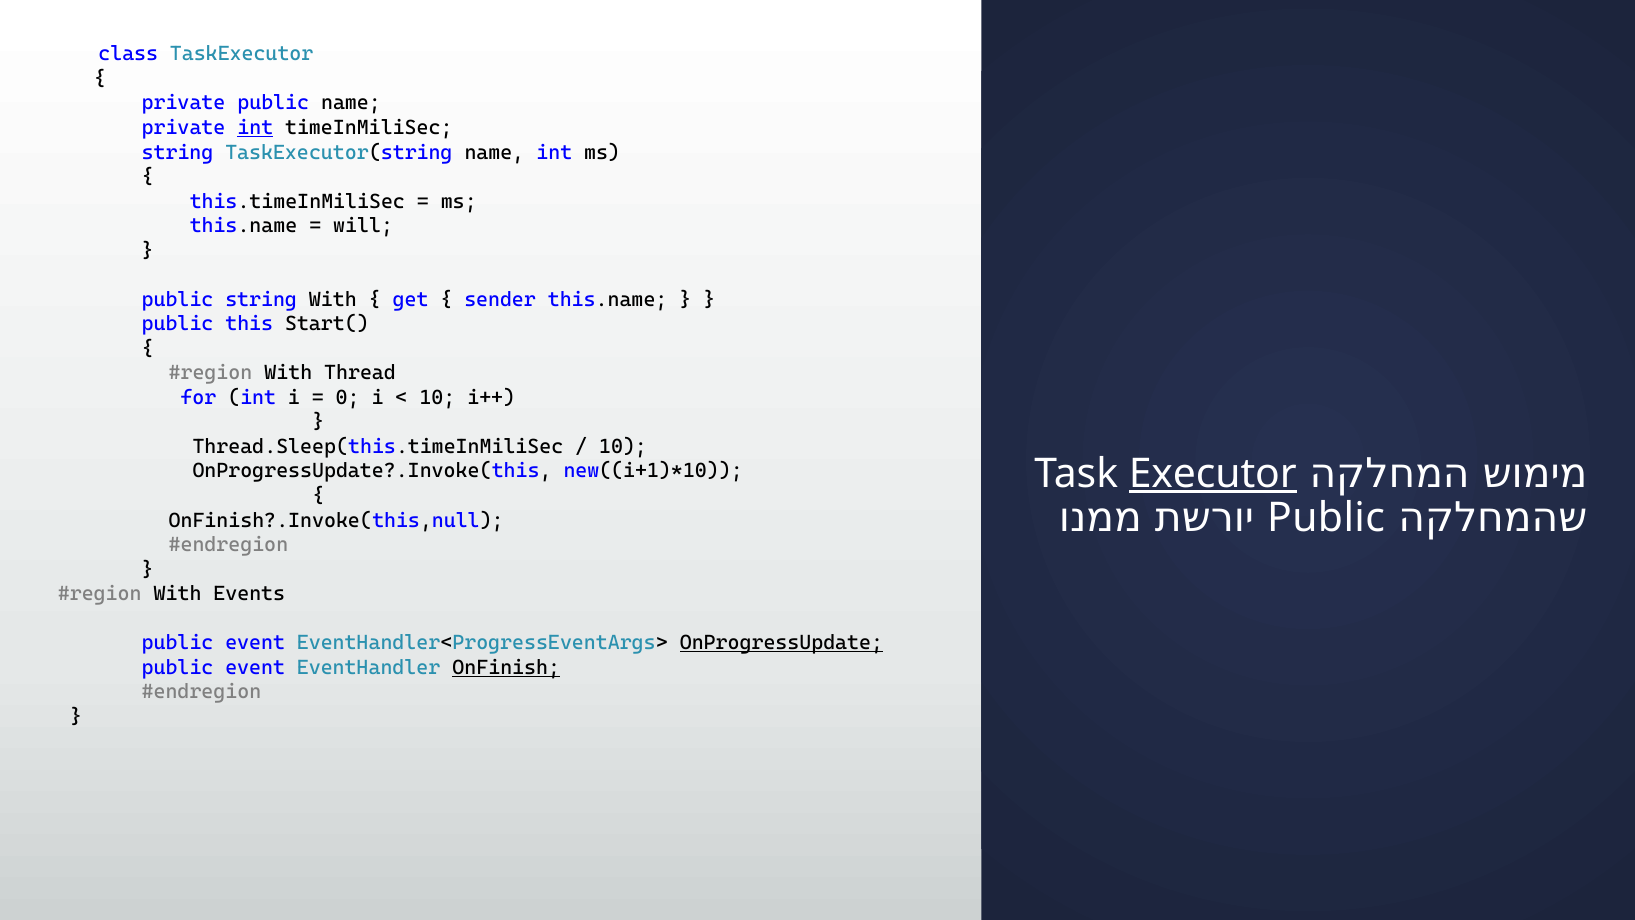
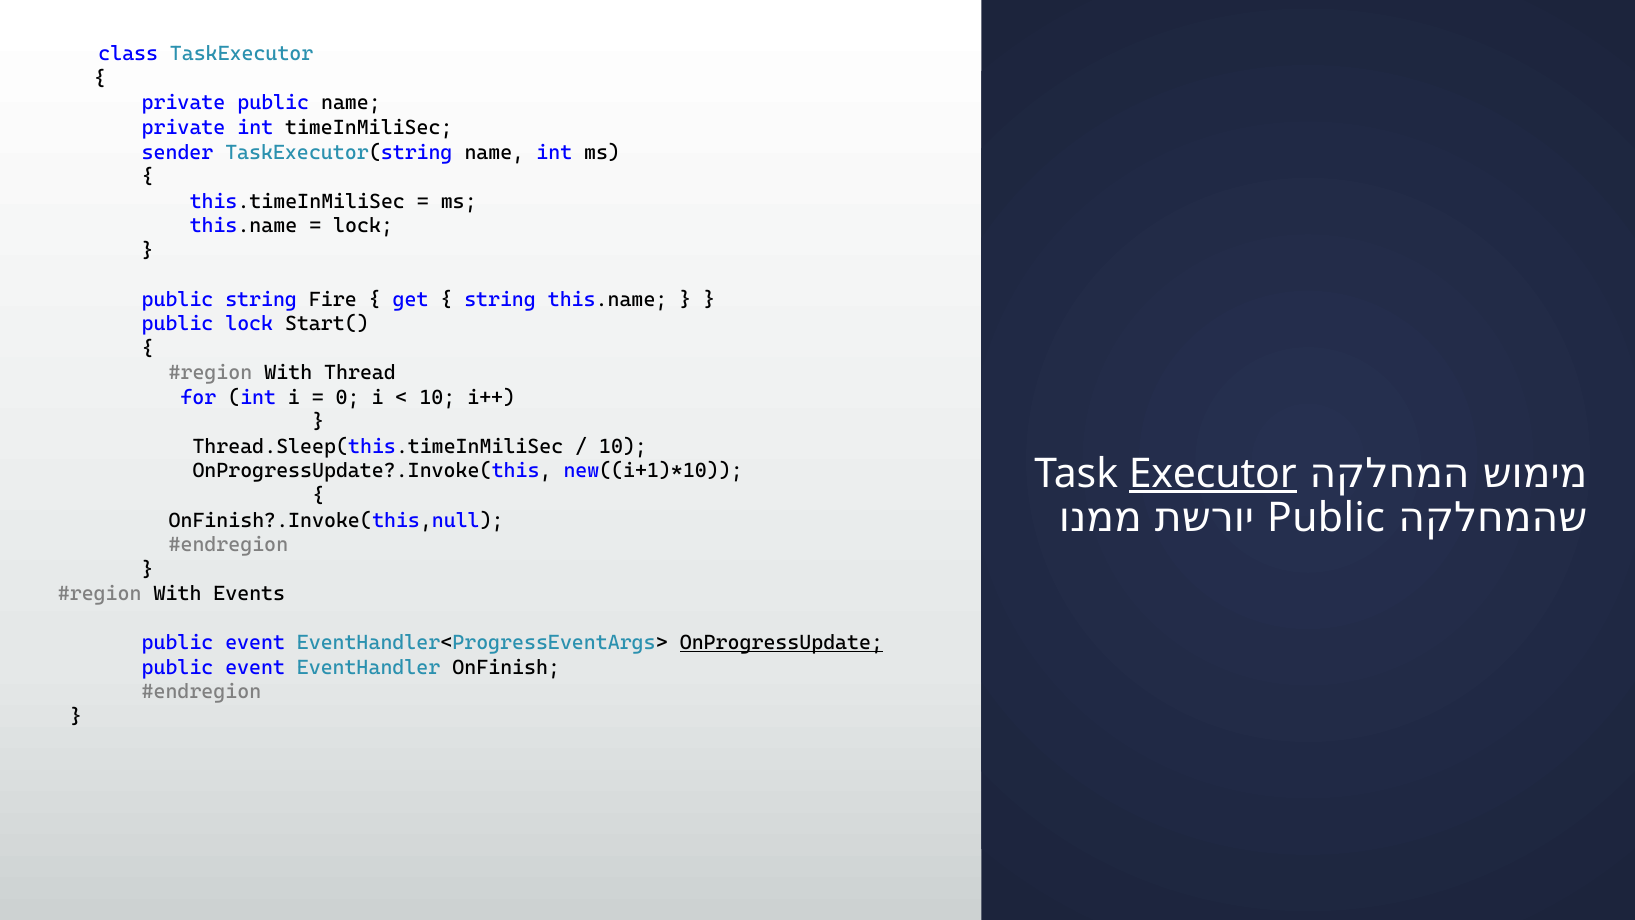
int underline: present -> none (255, 128)
string: string -> sender (178, 152)
will: will -> lock (363, 226)
string With: With -> Fire (333, 299)
sender: sender -> string (500, 299)
public this: this -> lock (249, 324)
OnFinish underline: present -> none (506, 667)
